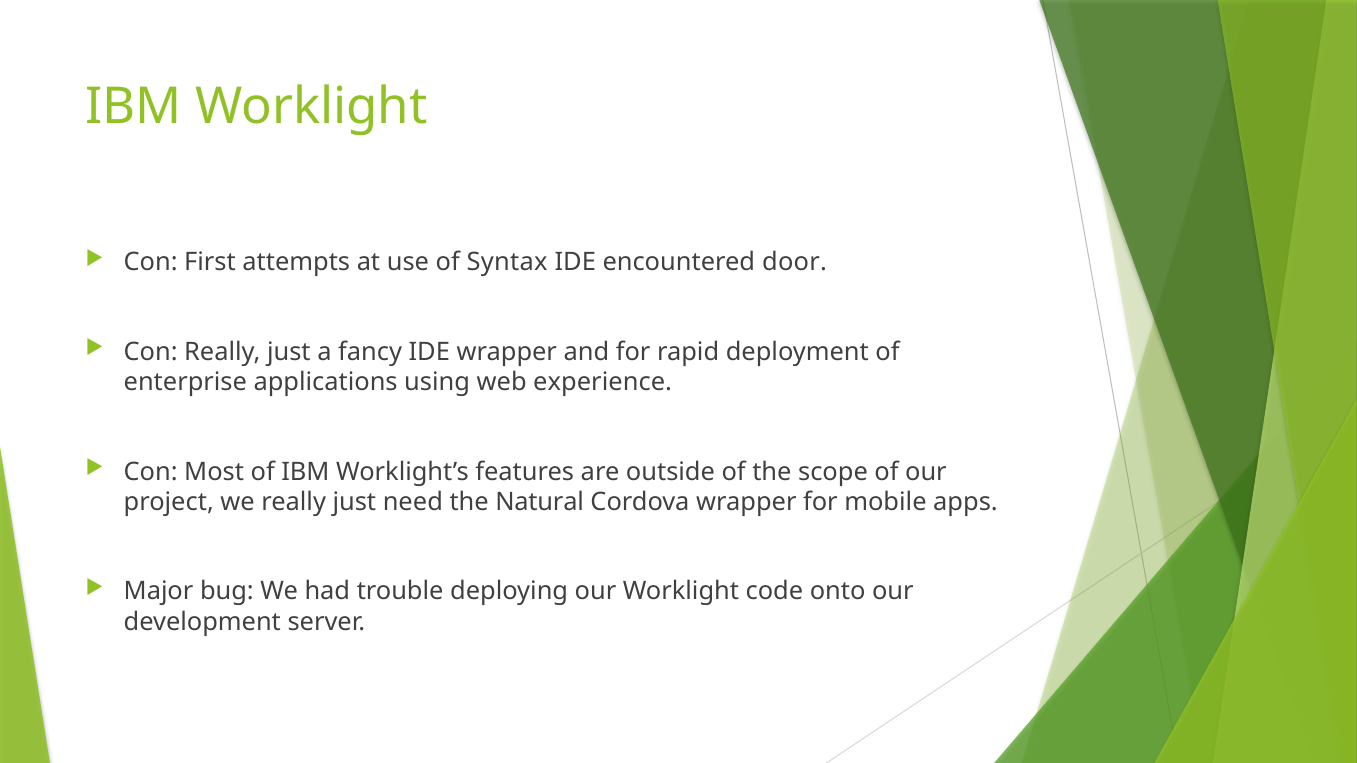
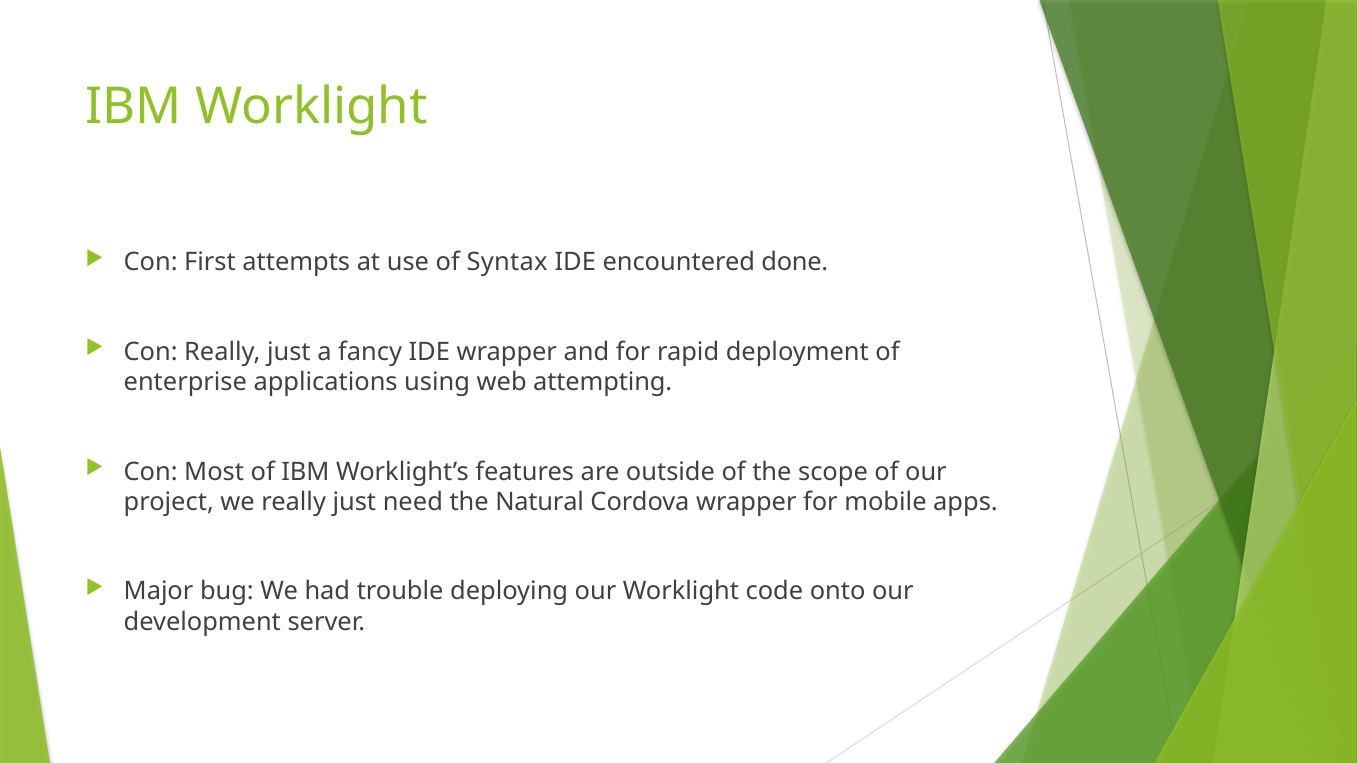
door: door -> done (795, 263)
experience: experience -> attempting (603, 383)
